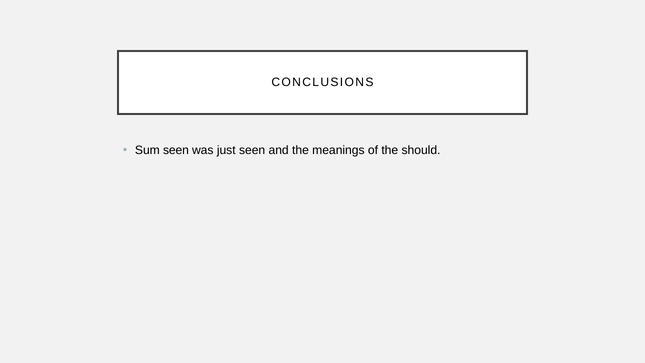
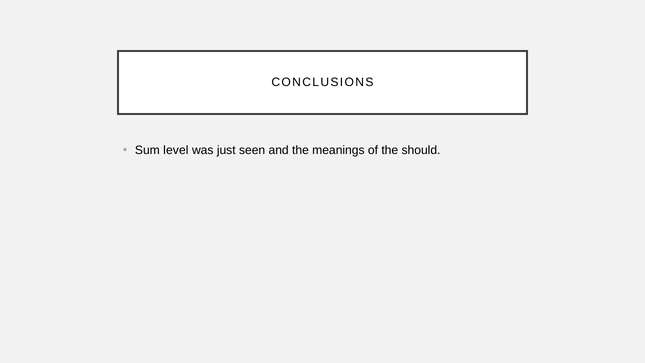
Sum seen: seen -> level (176, 150)
